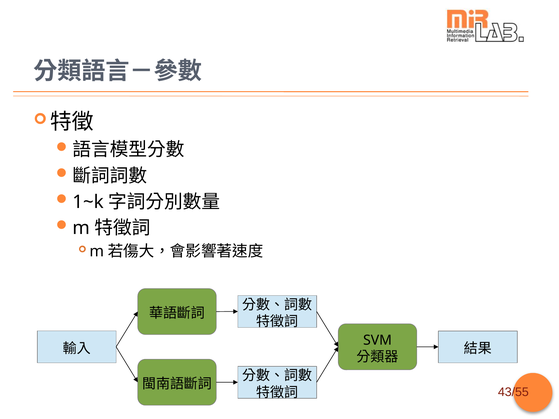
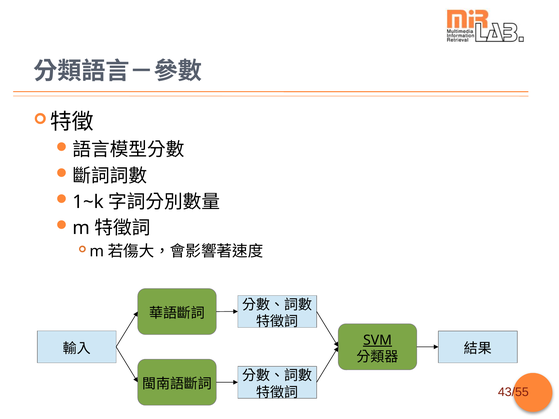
SVM underline: none -> present (378, 340)
